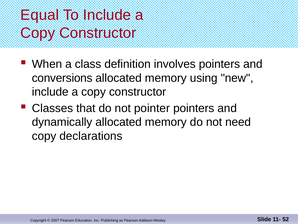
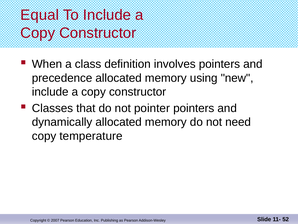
conversions: conversions -> precedence (62, 78)
declarations: declarations -> temperature (91, 136)
